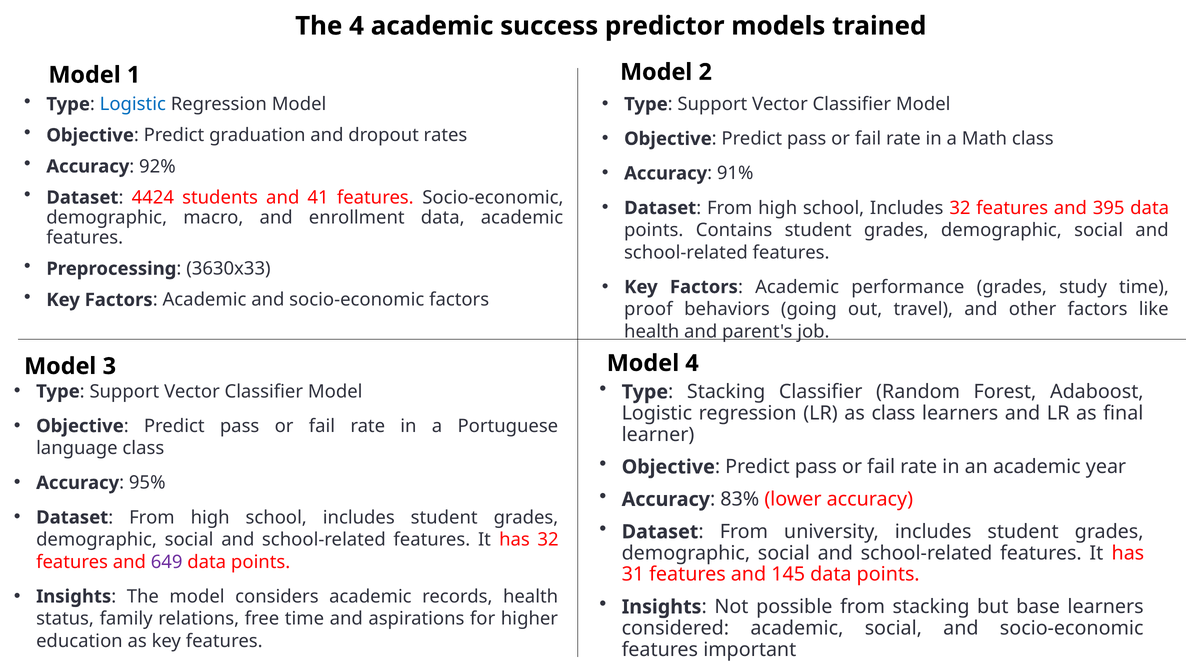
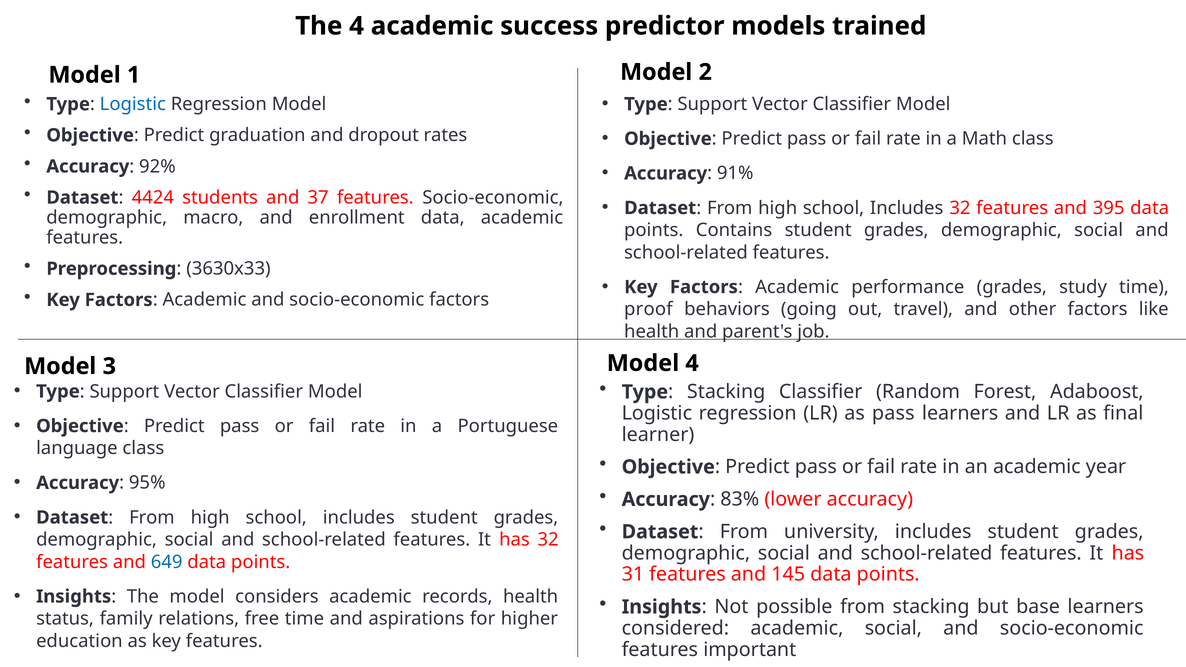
41: 41 -> 37 (318, 198)
as class: class -> pass (893, 413)
649 colour: purple -> blue (167, 562)
